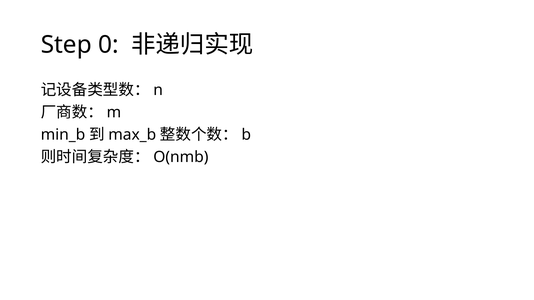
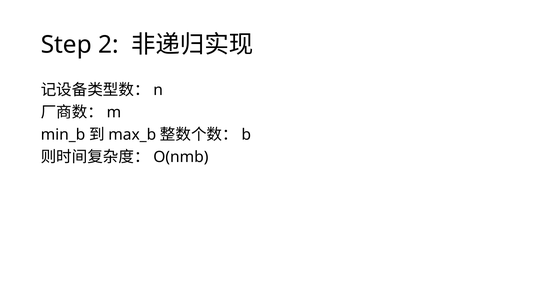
0: 0 -> 2 (108, 45)
